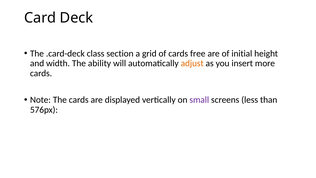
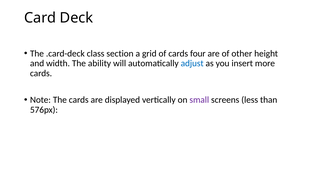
free: free -> four (198, 53)
initial: initial -> other (242, 53)
adjust colour: orange -> blue (192, 63)
